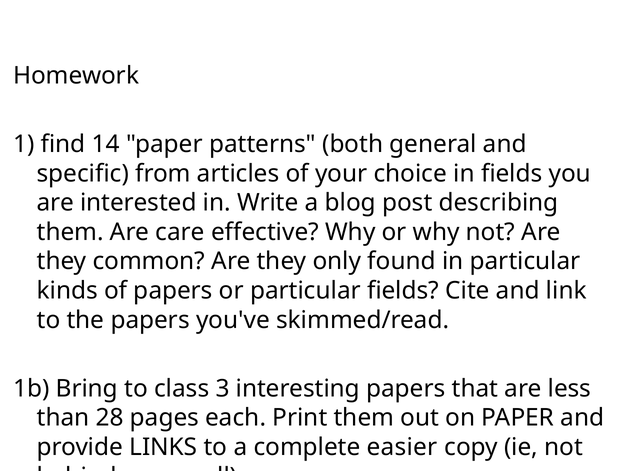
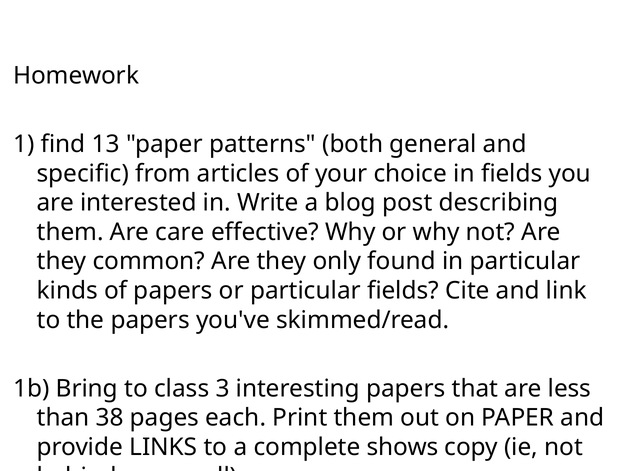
14: 14 -> 13 (106, 144)
28: 28 -> 38 (110, 418)
easier: easier -> shows (402, 447)
